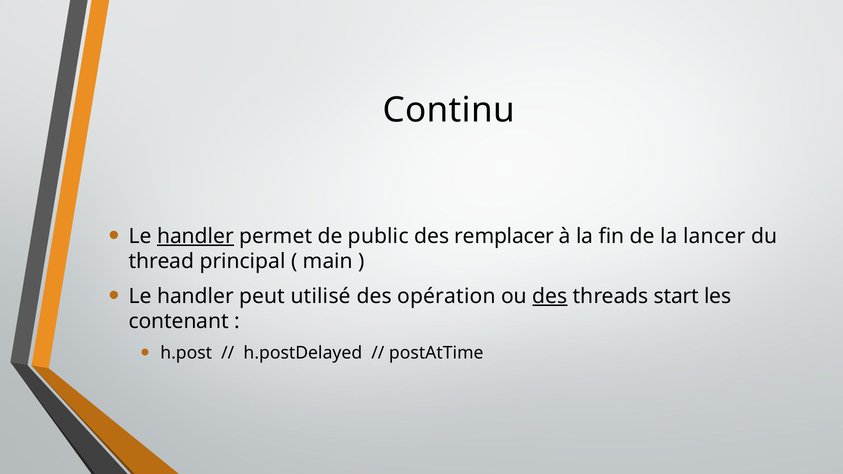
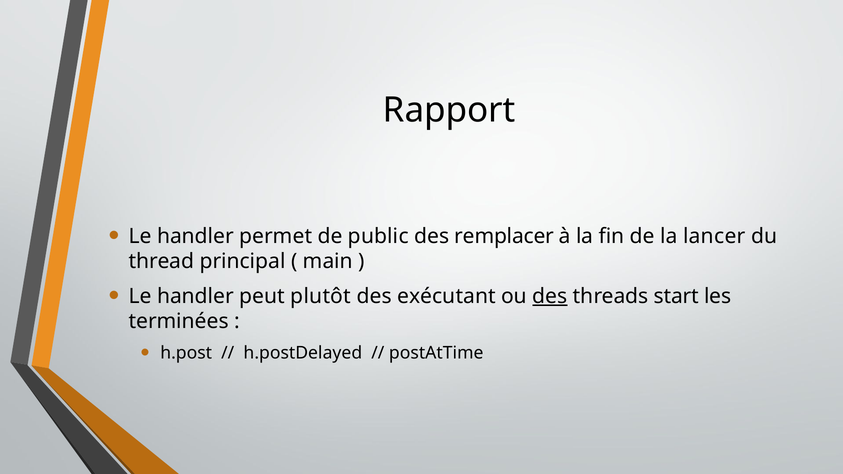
Continu: Continu -> Rapport (449, 110)
handler underline: present -> none (195, 236)
utilisé: utilisé -> plutôt (321, 296)
opération: opération -> exécutant (446, 296)
contenant: contenant -> terminées (179, 322)
